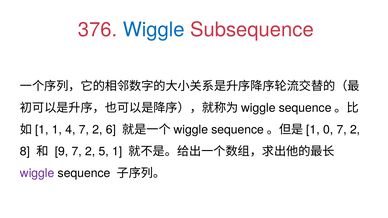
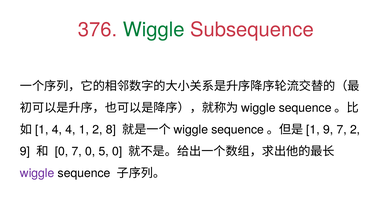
Wiggle colour: blue -> green (154, 30)
1: 1 -> 4 (57, 130)
4 7: 7 -> 1 (84, 130)
6: 6 -> 8 (111, 130)
0: 0 -> 9 (328, 130)
8: 8 -> 9 (25, 152)
9: 9 -> 0 (62, 152)
2: 2 -> 0 (90, 152)
5 1: 1 -> 0 (117, 152)
